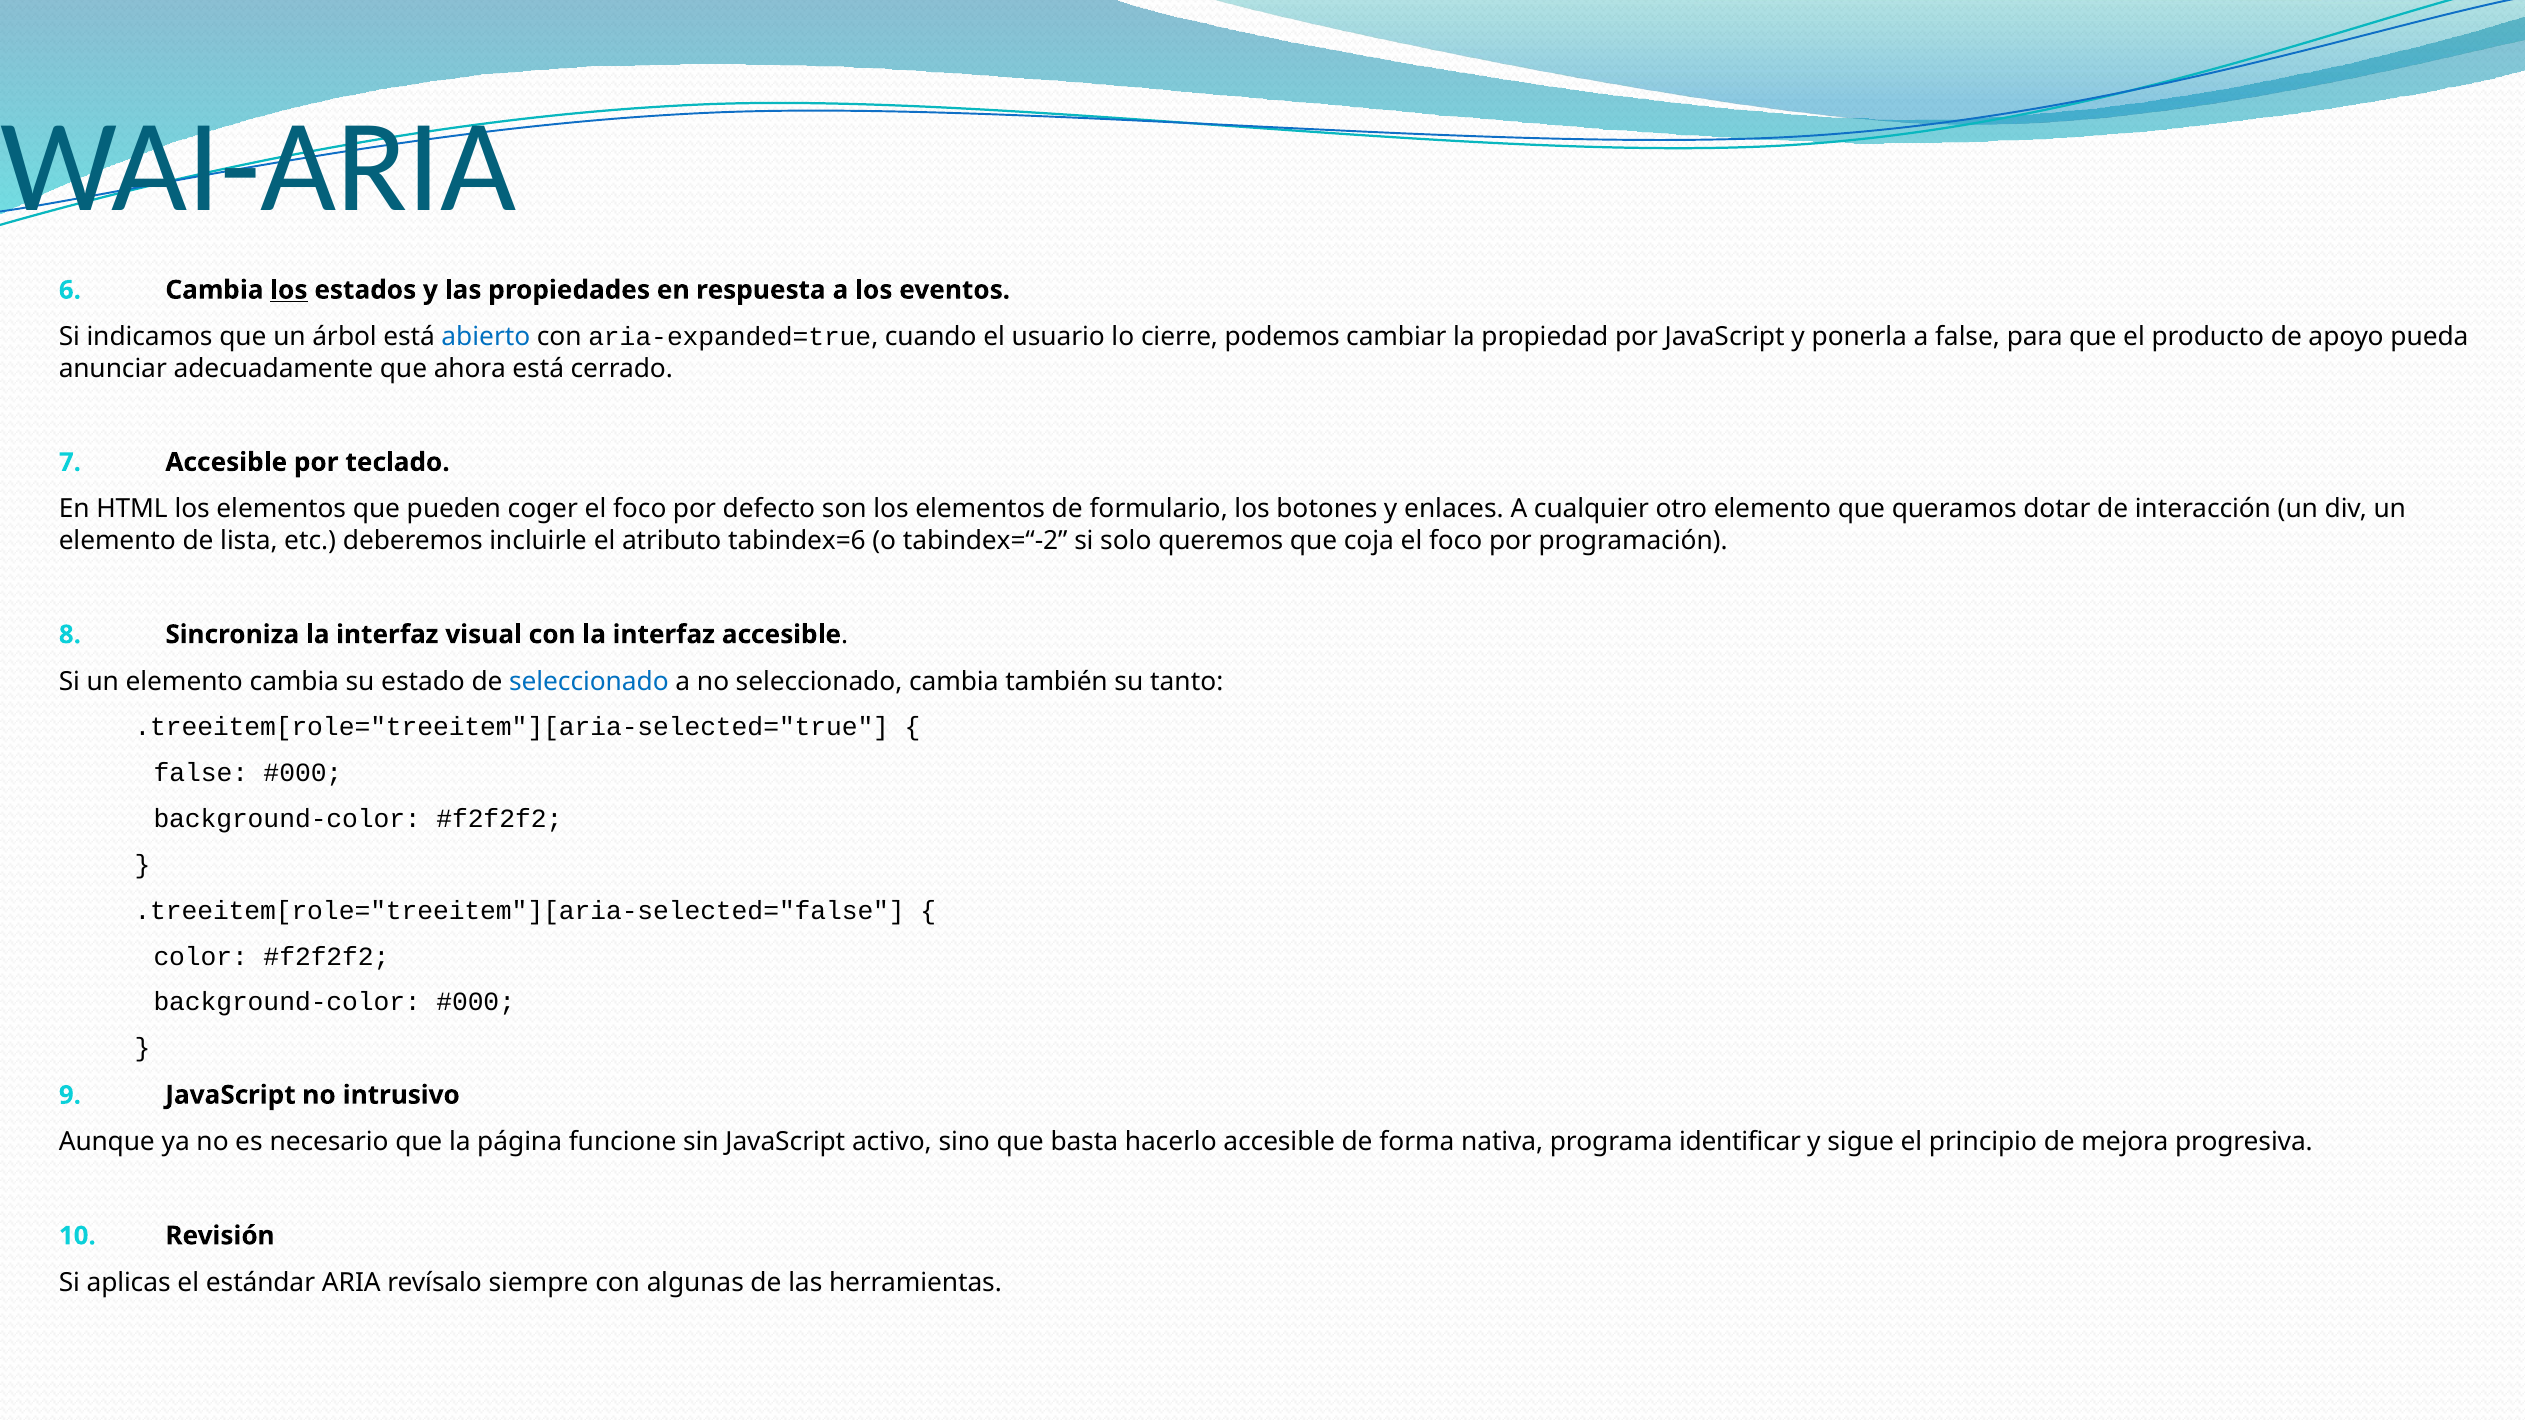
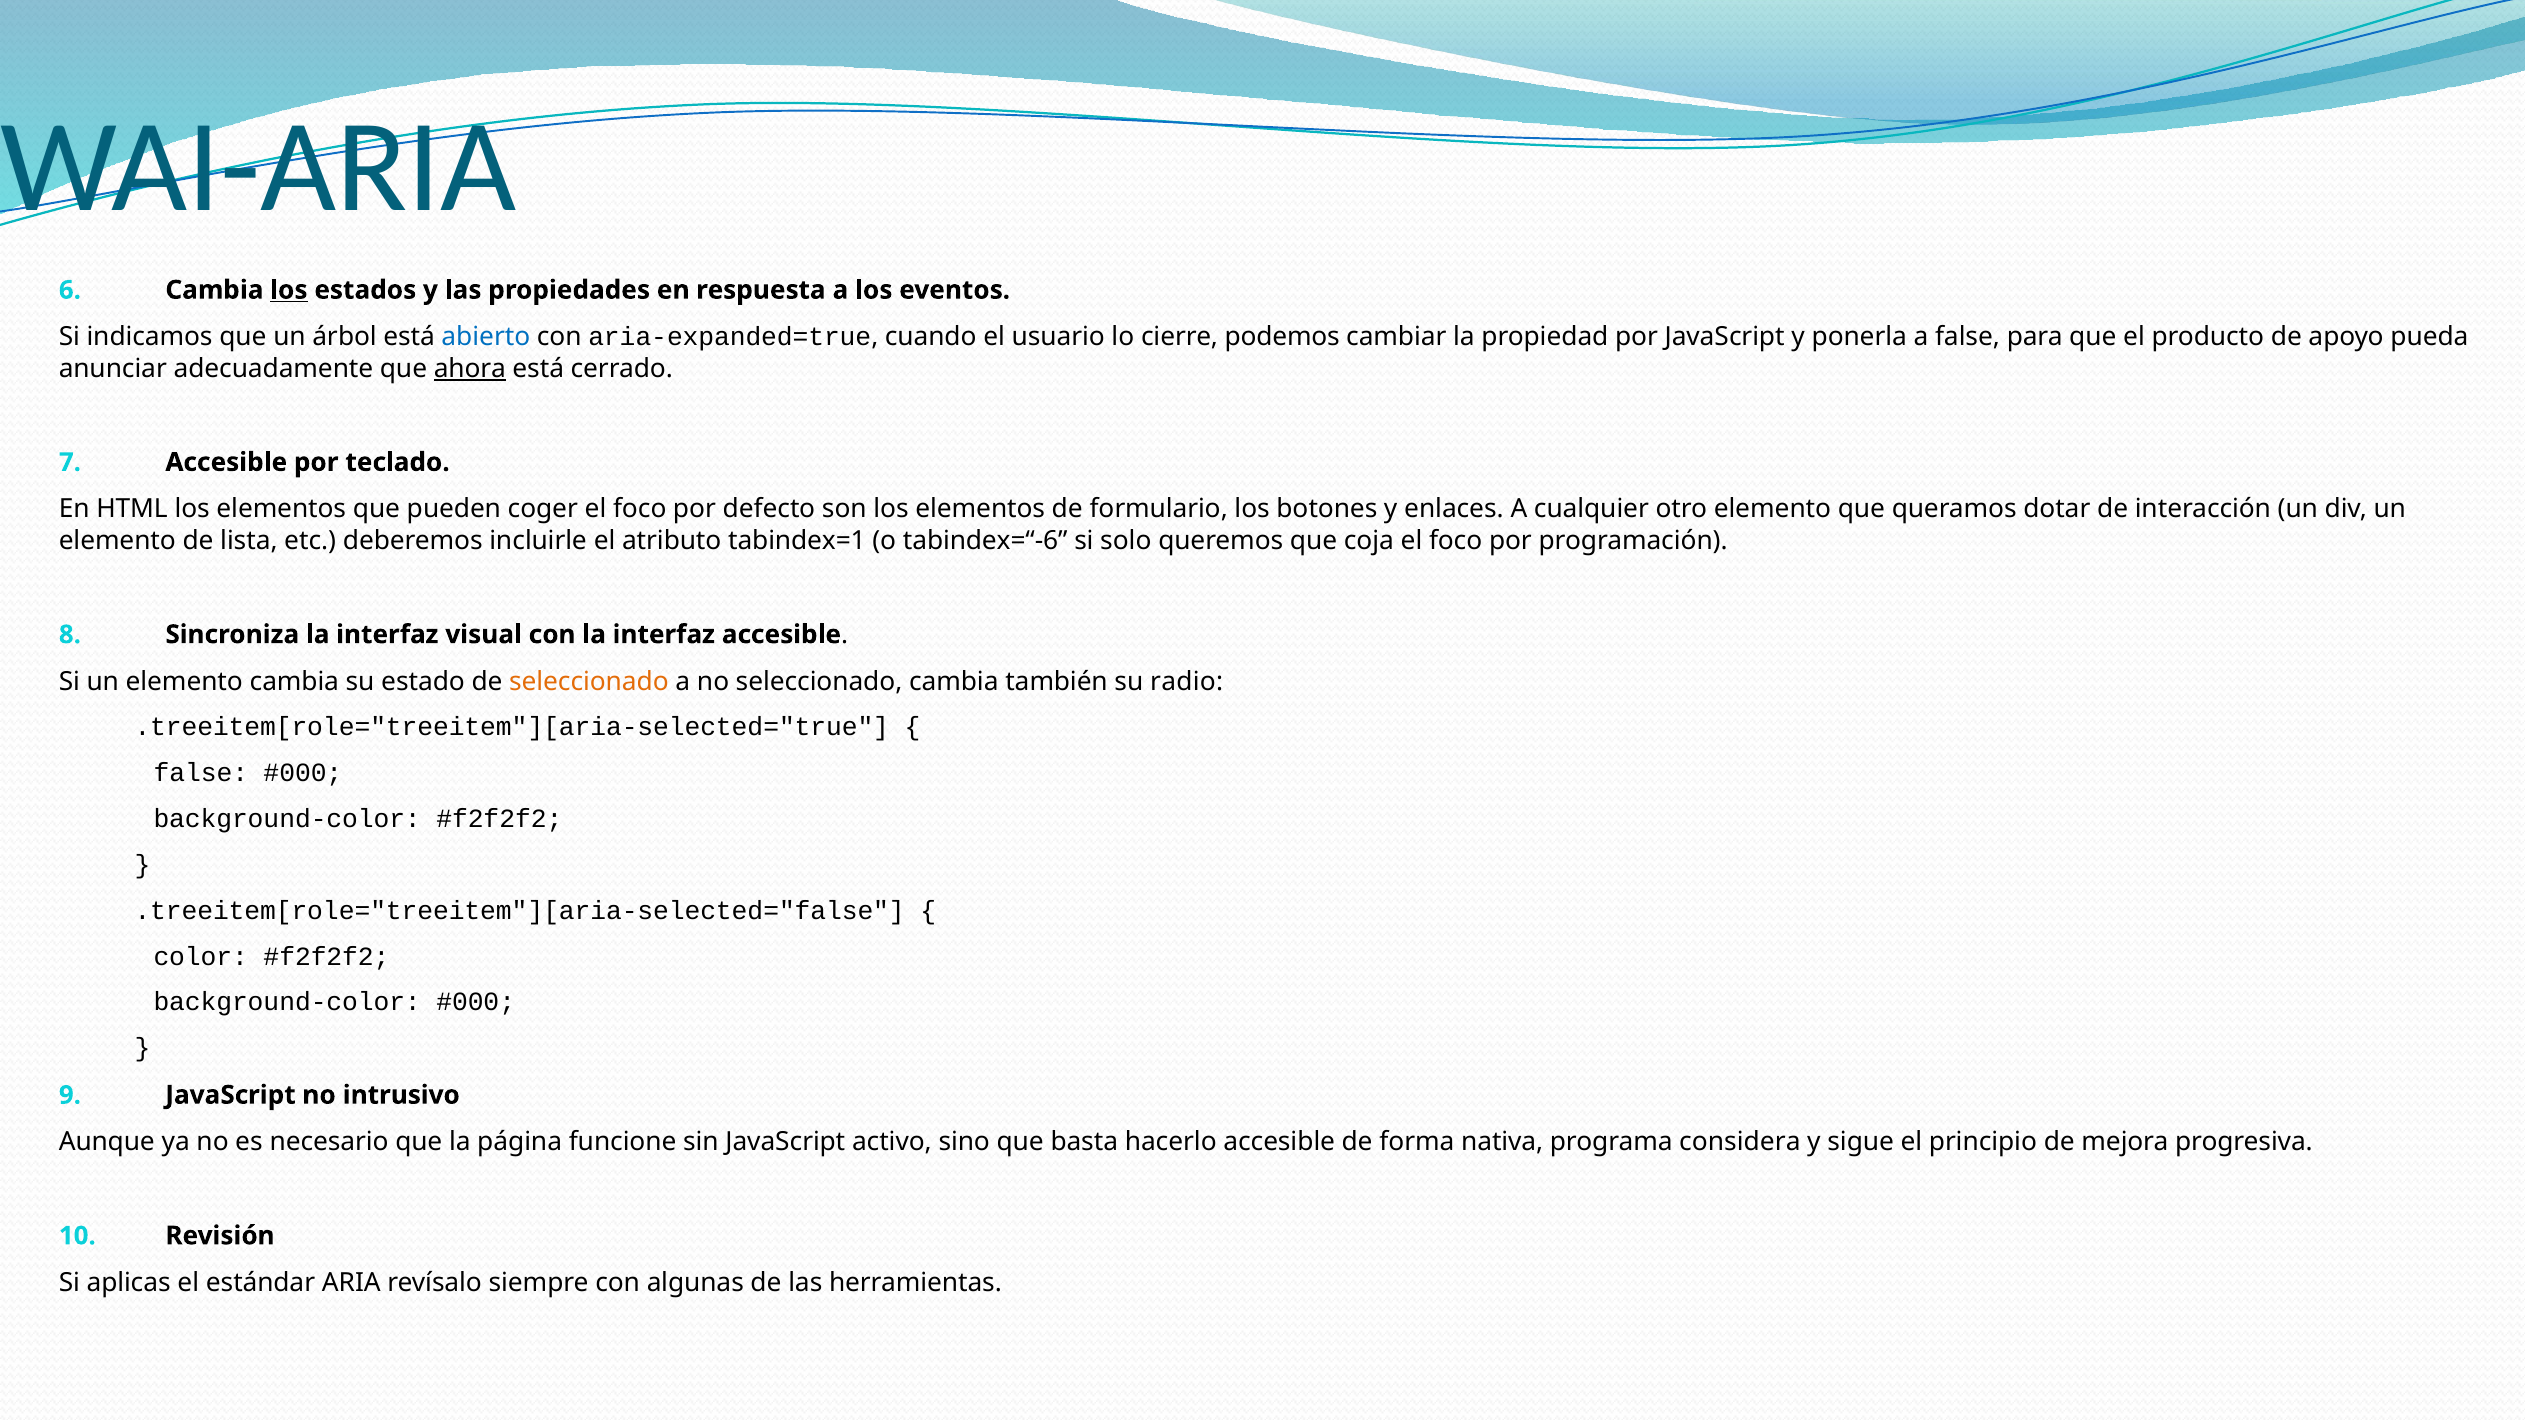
ahora underline: none -> present (470, 369)
tabindex=6: tabindex=6 -> tabindex=1 (797, 541)
tabindex=“-2: tabindex=“-2 -> tabindex=“-6 (985, 541)
seleccionado colour: blue -> orange (589, 682)
tanto: tanto -> radio (1187, 682)
identificar: identificar -> considera (1740, 1142)
